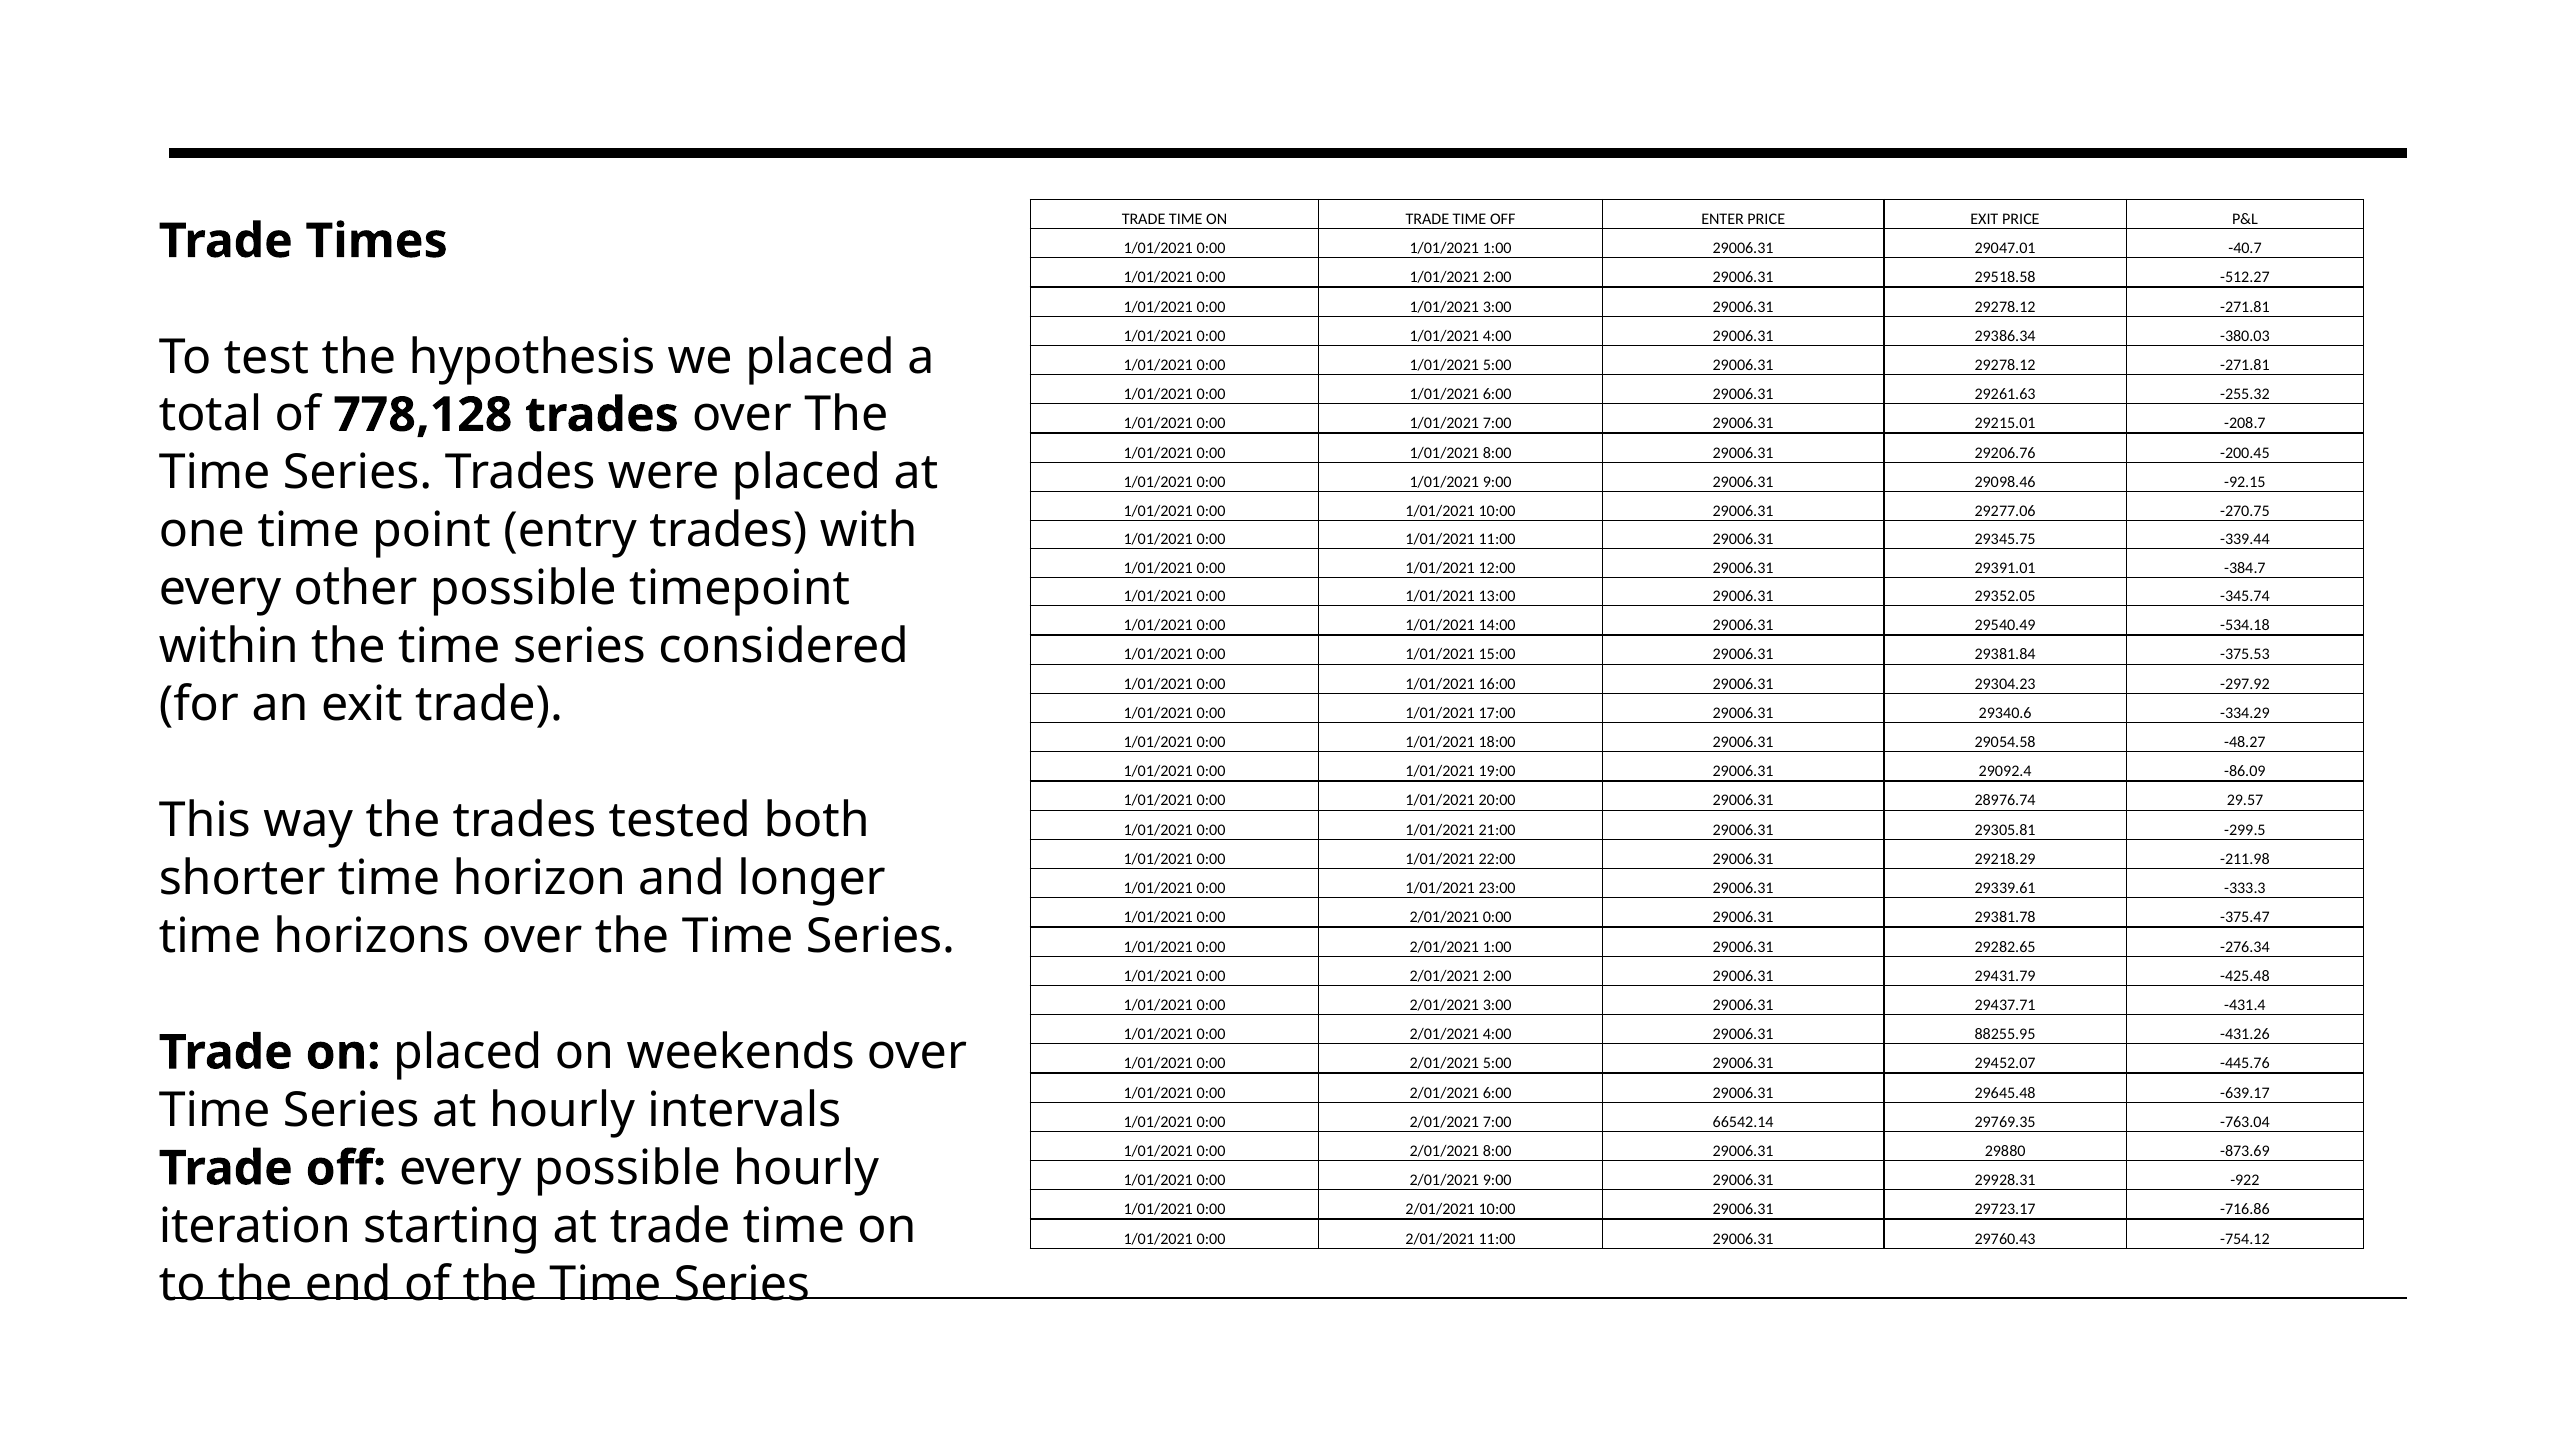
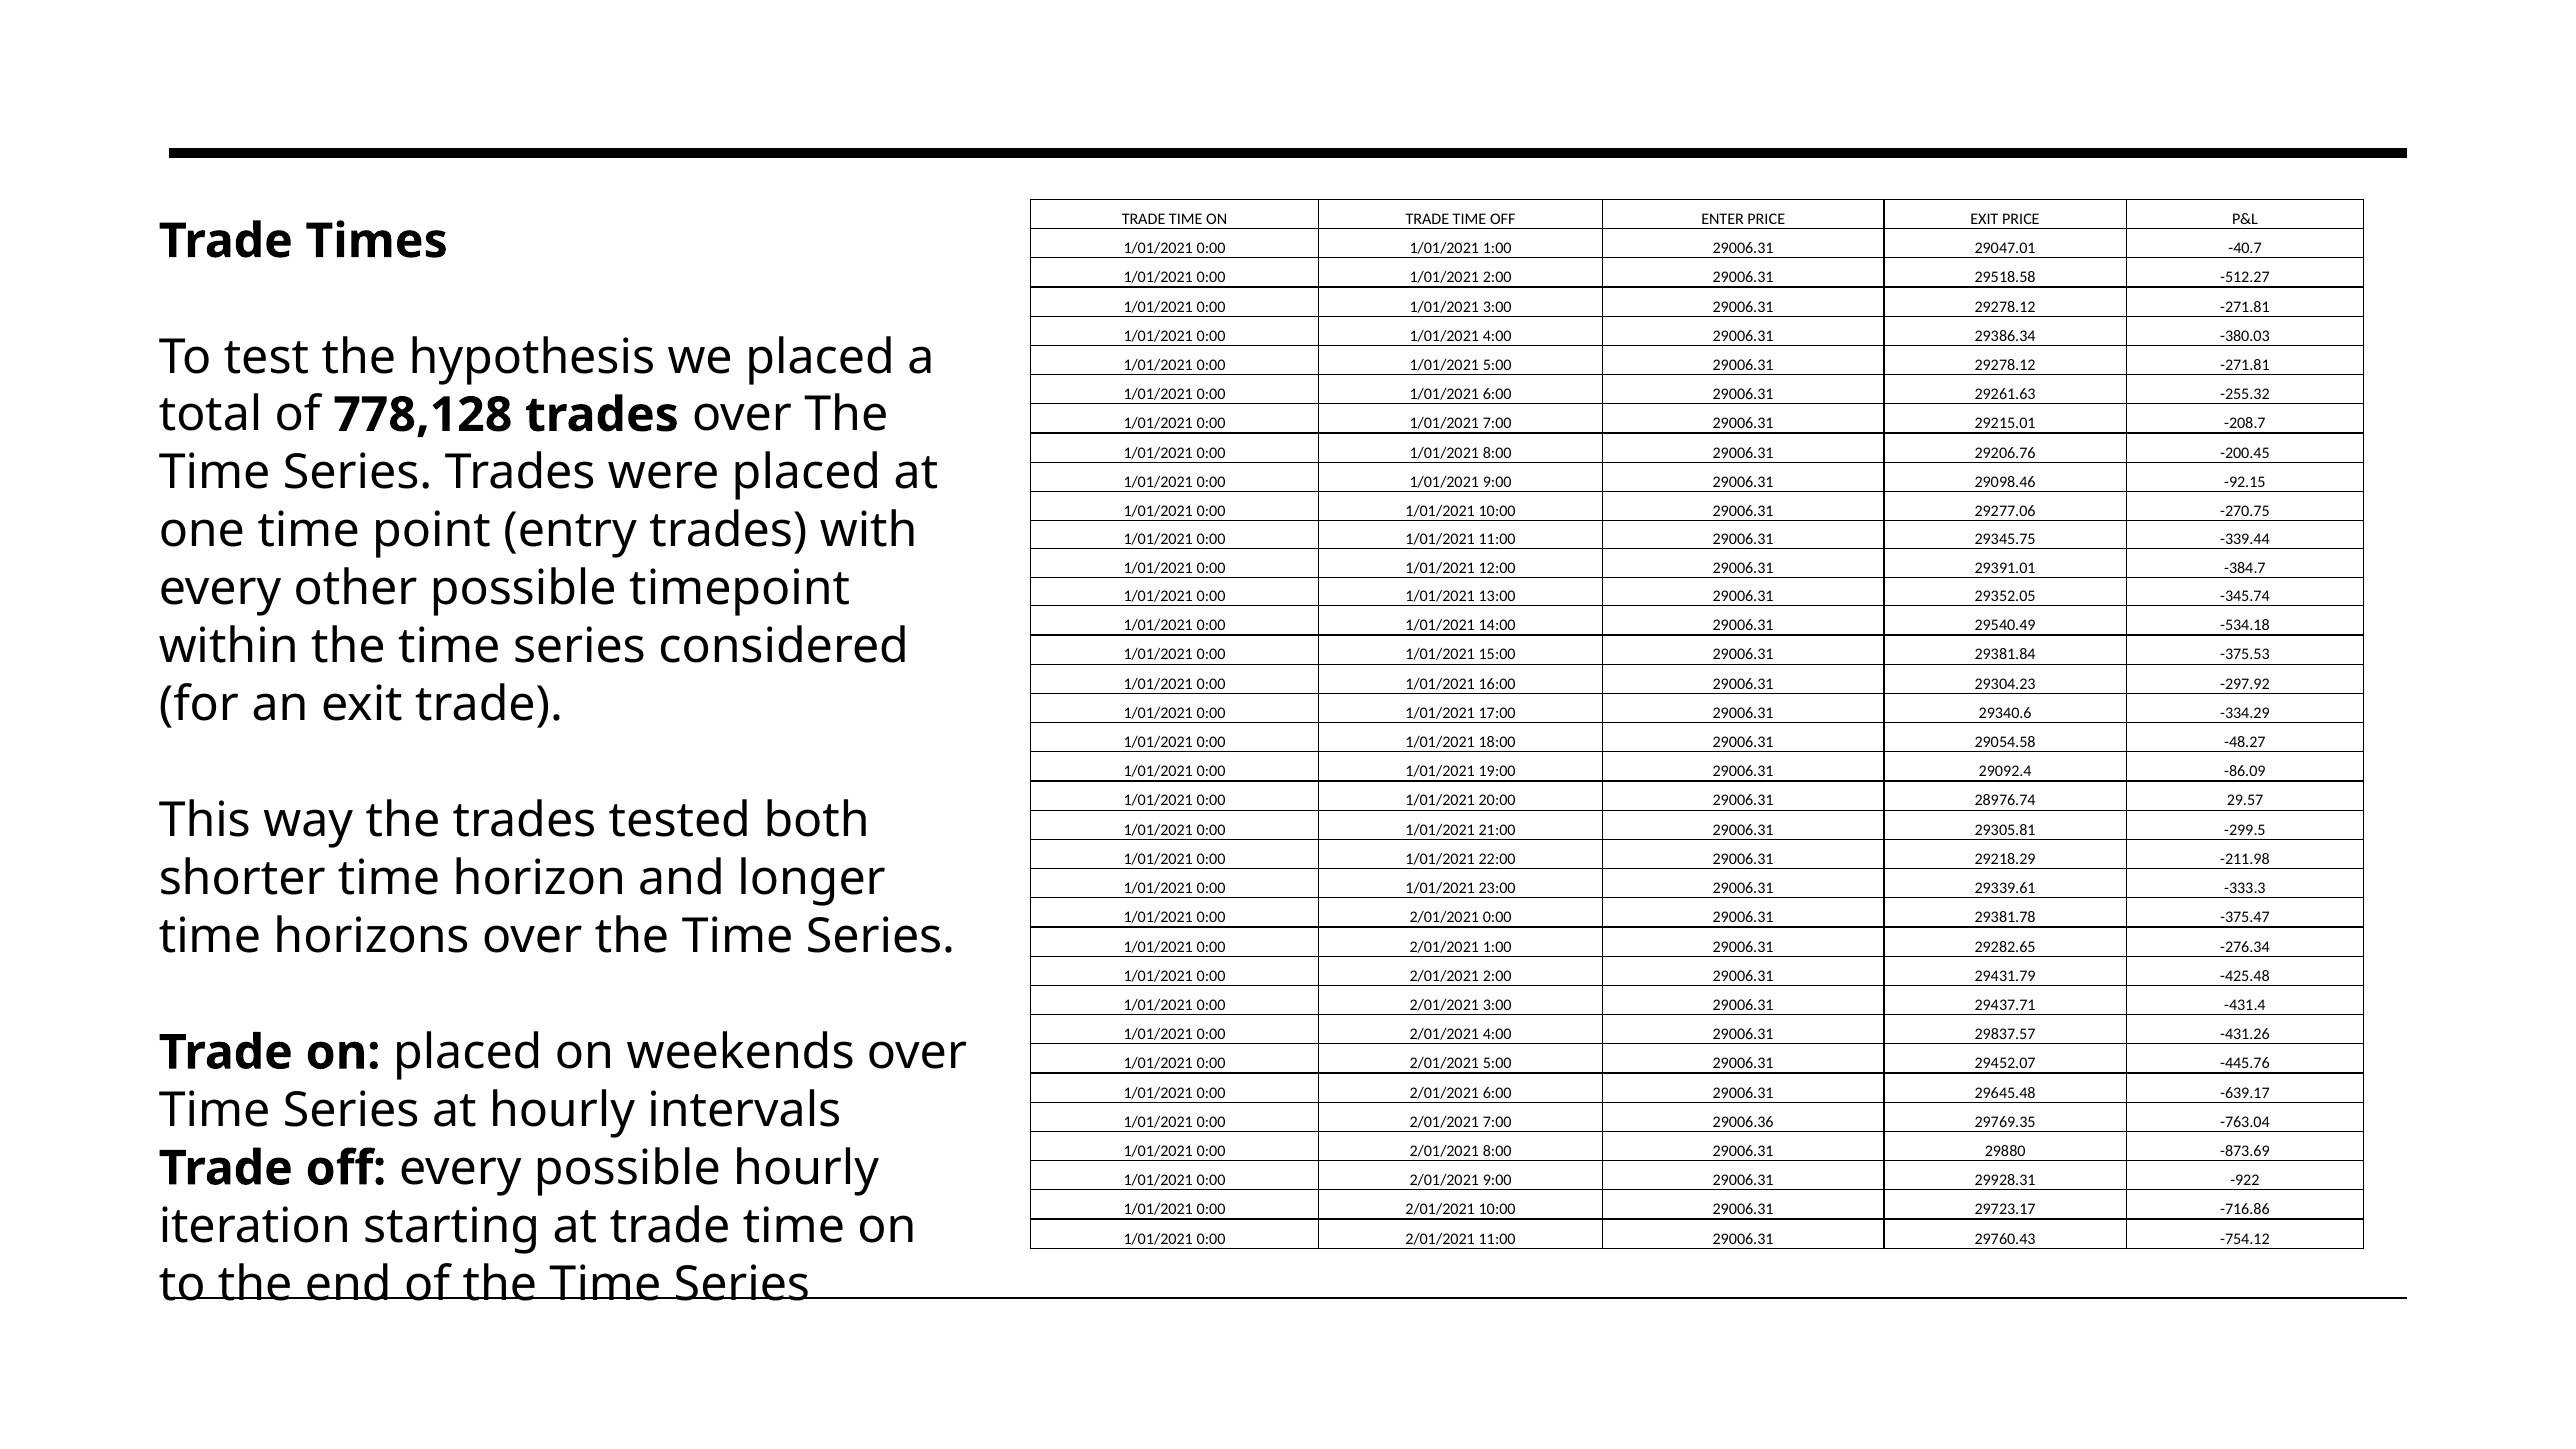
88255.95: 88255.95 -> 29837.57 (2005, 1034)
66542.14: 66542.14 -> 29006.36 (1743, 1122)
